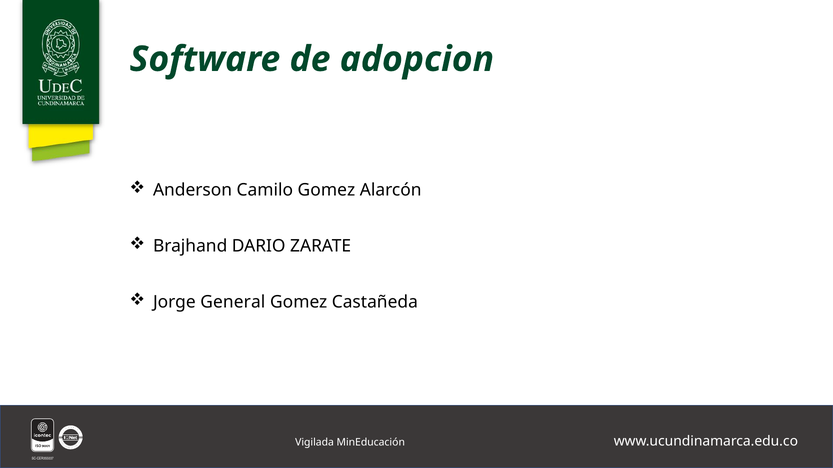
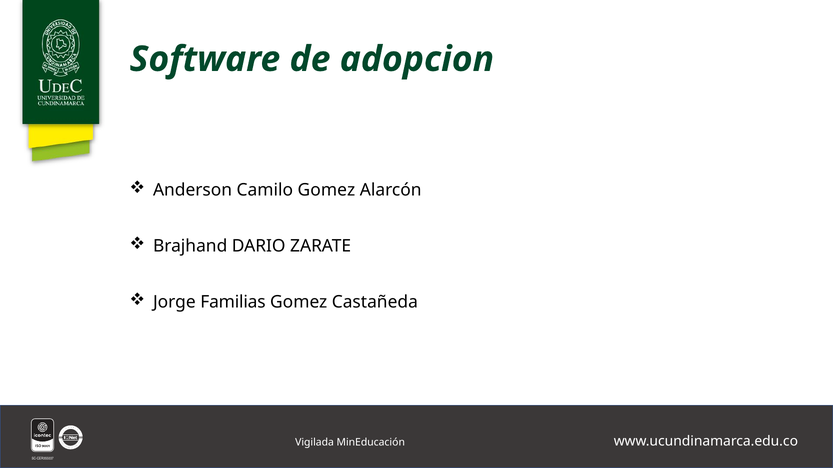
General: General -> Familias (233, 303)
